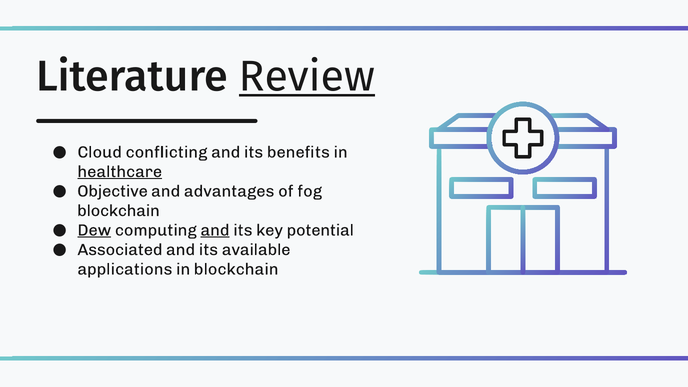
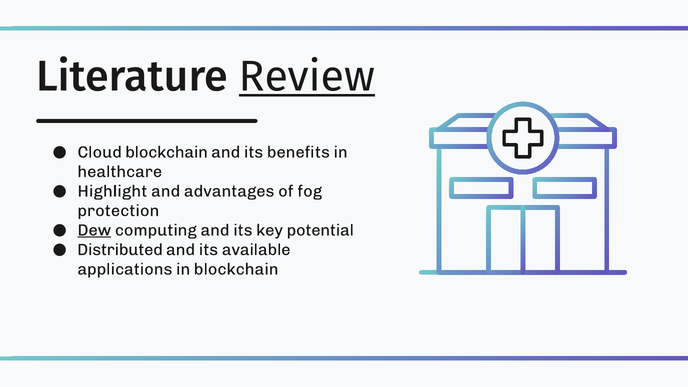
Cloud conflicting: conflicting -> blockchain (167, 152)
healthcare underline: present -> none (120, 172)
Objective: Objective -> Highlight (112, 191)
blockchain: blockchain -> protection (118, 211)
and underline: present -> none (215, 230)
Associated: Associated -> Distributed (120, 250)
